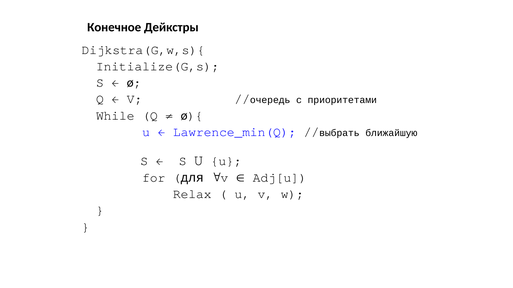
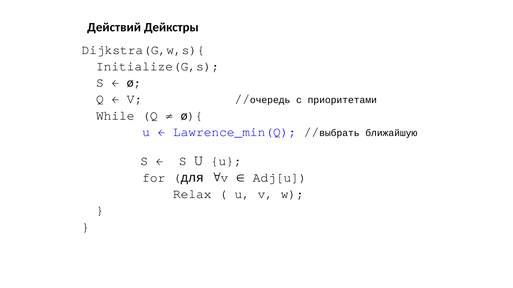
Конечное: Конечное -> Действий (114, 27)
